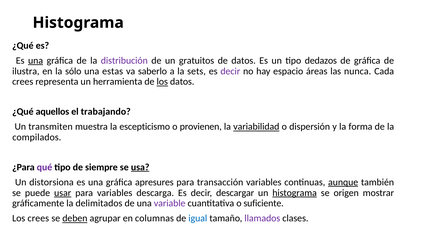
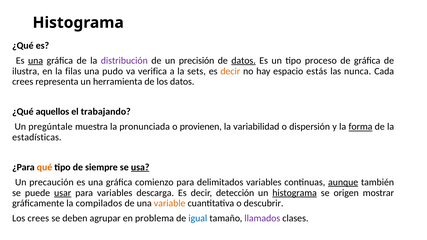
gratuitos: gratuitos -> precisión (197, 61)
datos underline: none -> present (244, 61)
dedazos: dedazos -> proceso (321, 61)
sólo: sólo -> filas (73, 71)
estas: estas -> pudo (113, 71)
saberlo: saberlo -> verifica (152, 71)
decir colour: purple -> orange (230, 71)
áreas: áreas -> estás (317, 71)
los underline: present -> none (162, 82)
transmiten: transmiten -> pregúntale (50, 127)
escepticismo: escepticismo -> pronunciada (145, 127)
variabilidad underline: present -> none (256, 127)
forma underline: none -> present (360, 127)
compilados: compilados -> estadísticas (37, 137)
qué colour: purple -> orange (44, 167)
distorsiona: distorsiona -> precaución (51, 182)
apresures: apresures -> comienzo (154, 182)
transacción: transacción -> delimitados (220, 182)
descargar: descargar -> detección (235, 193)
delimitados: delimitados -> compilados (99, 204)
variable colour: purple -> orange (170, 204)
suficiente: suficiente -> descubrir (264, 204)
deben underline: present -> none (75, 219)
columnas: columnas -> problema (154, 219)
